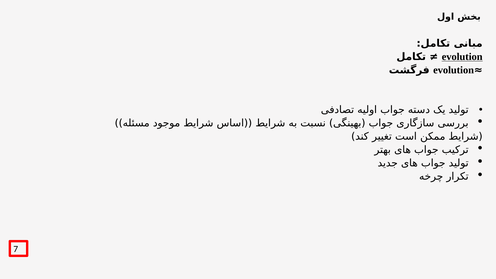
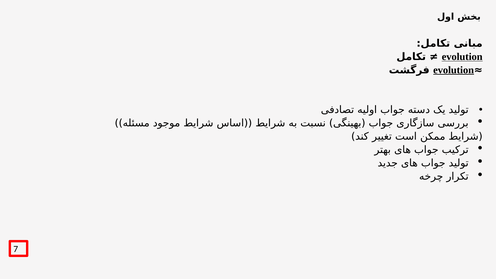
evolution underline: none -> present (454, 70)
